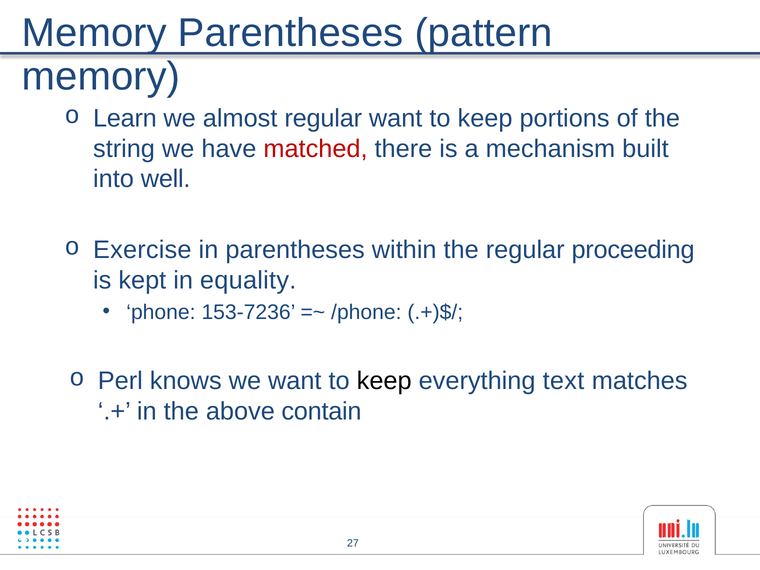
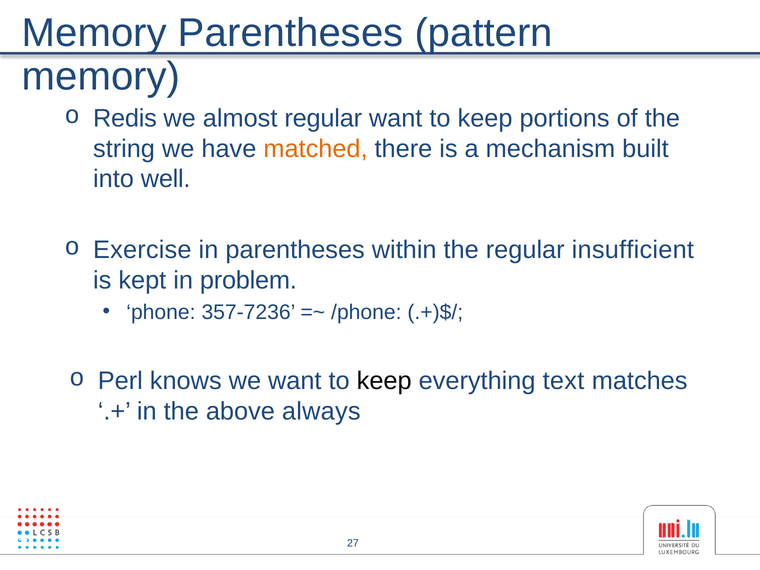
Learn: Learn -> Redis (125, 118)
matched colour: red -> orange (315, 149)
proceeding: proceeding -> insufficient (633, 250)
equality: equality -> problem (248, 280)
153-7236: 153-7236 -> 357-7236 (248, 312)
contain: contain -> always (321, 411)
